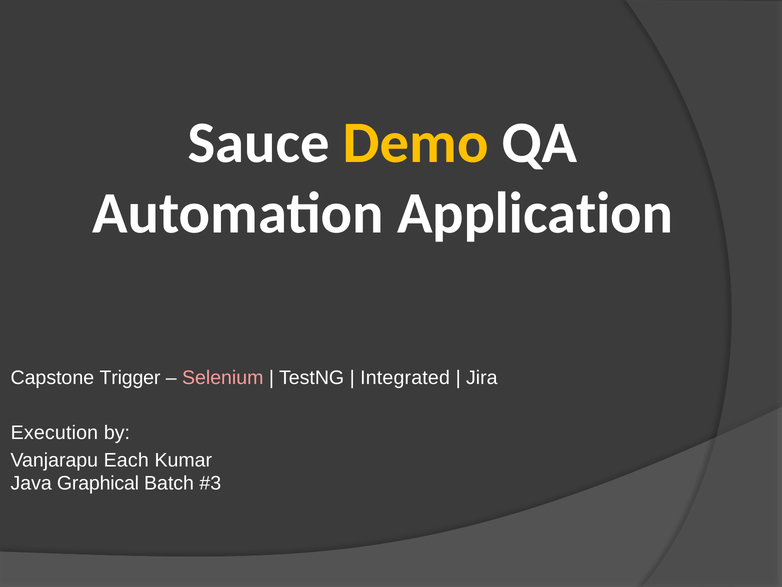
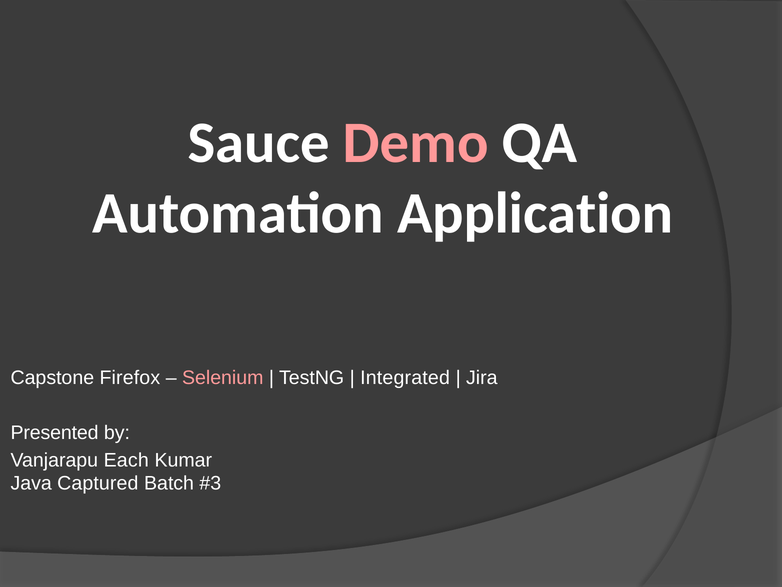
Demo colour: yellow -> pink (416, 143)
Trigger: Trigger -> Firefox (130, 378)
Execution: Execution -> Presented (55, 432)
Graphical: Graphical -> Captured (98, 483)
